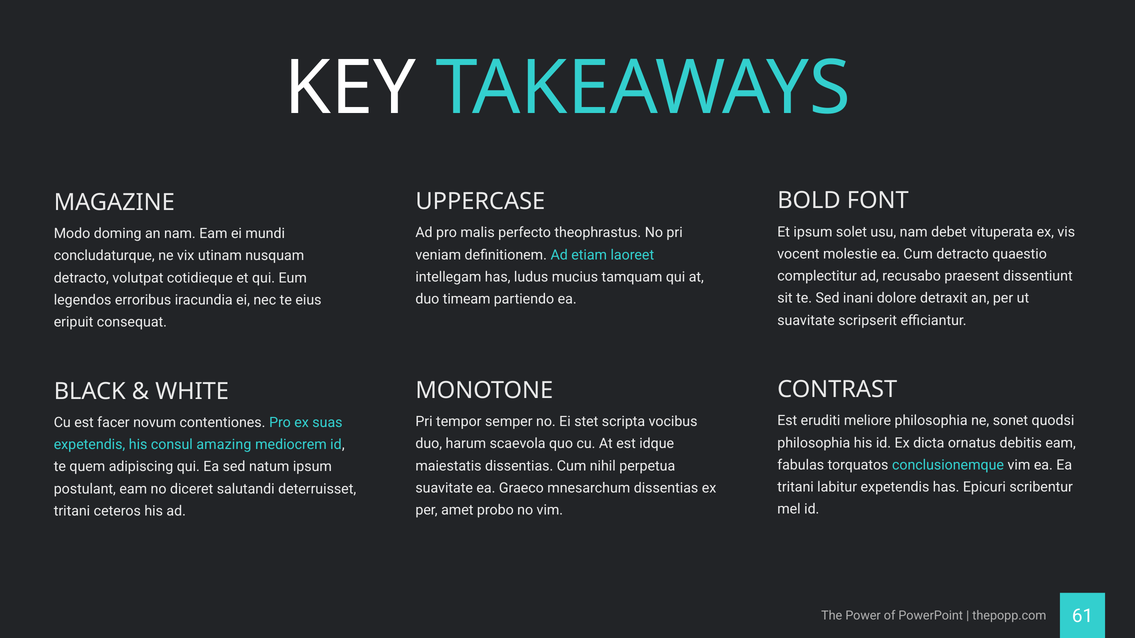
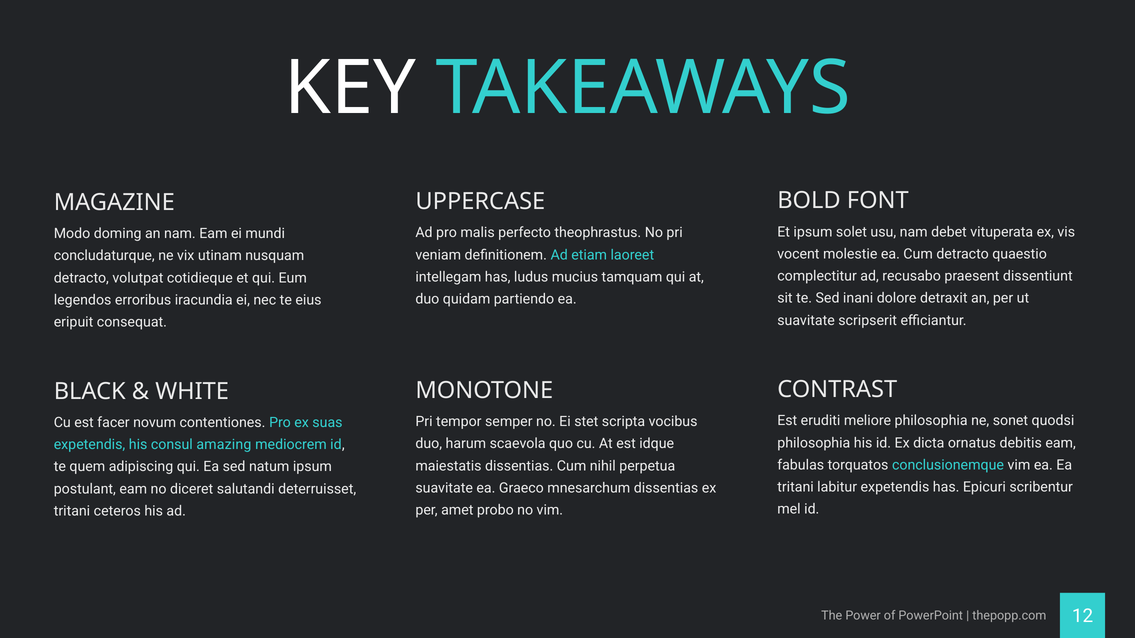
timeam: timeam -> quidam (467, 299)
61: 61 -> 12 (1083, 616)
